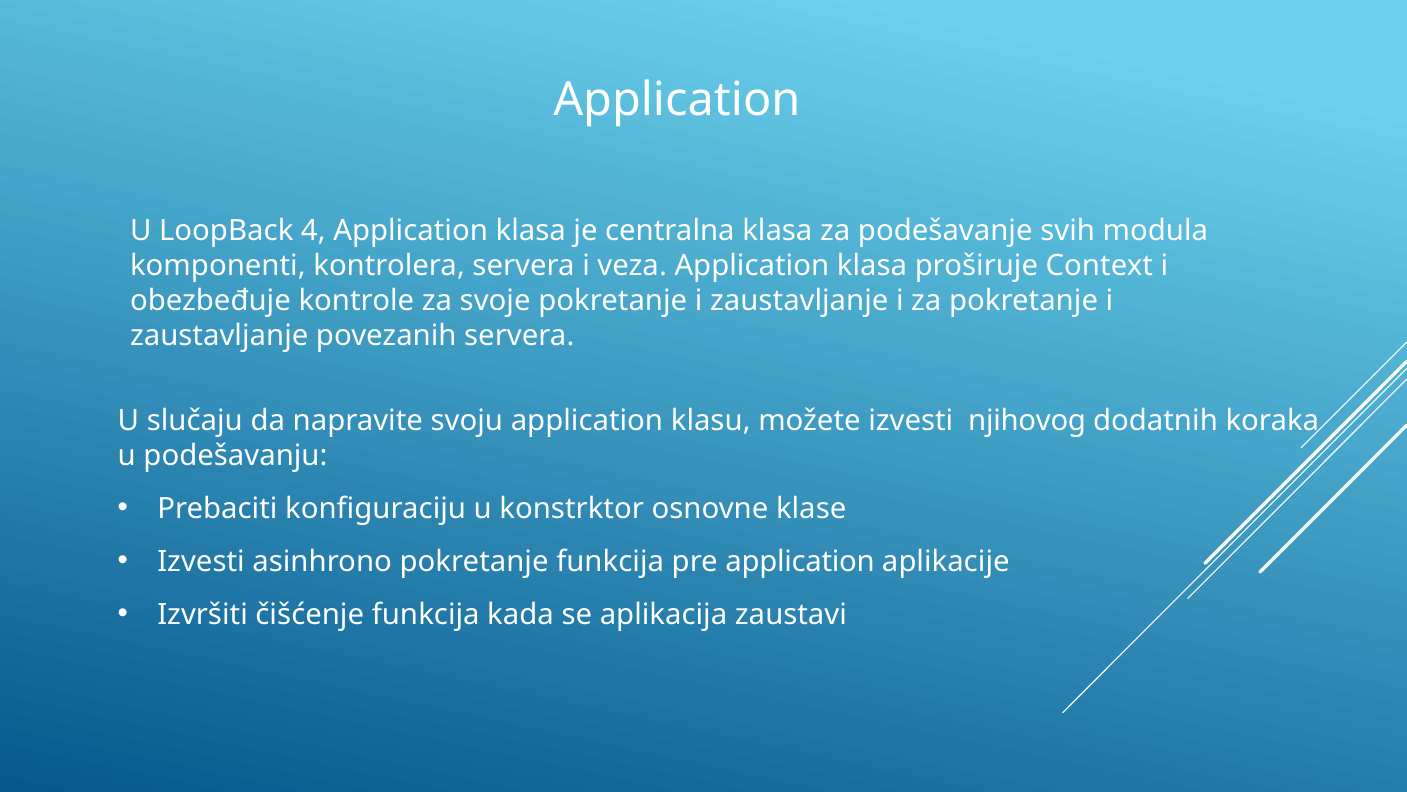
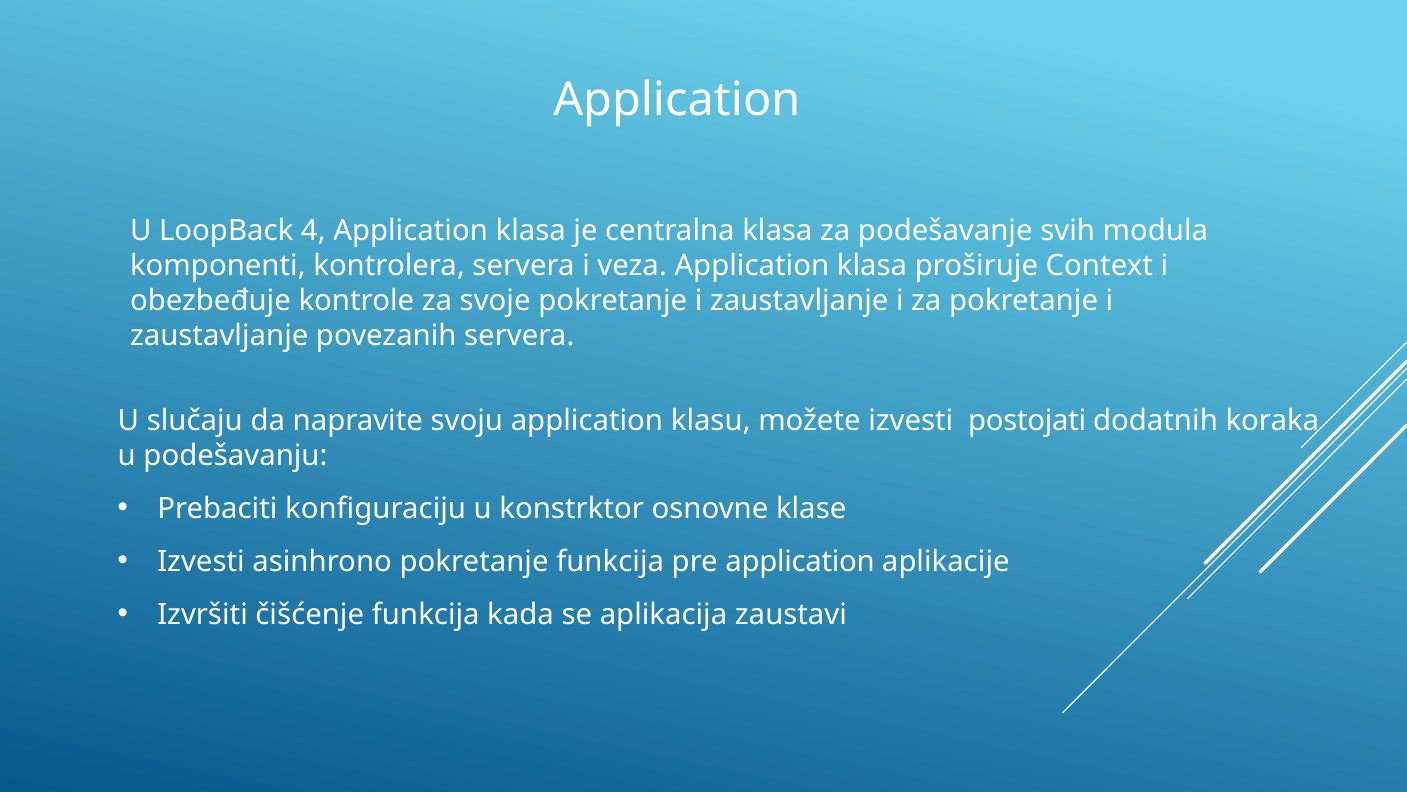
njihovog: njihovog -> postojati (1027, 421)
